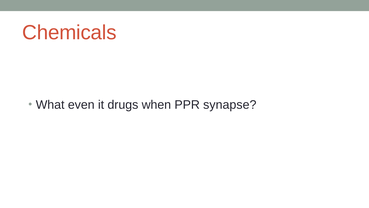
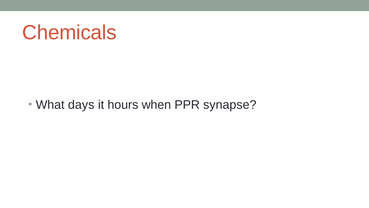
even: even -> days (81, 105)
drugs: drugs -> hours (123, 105)
